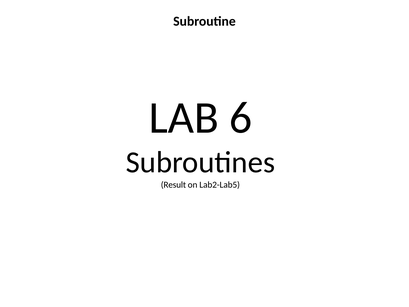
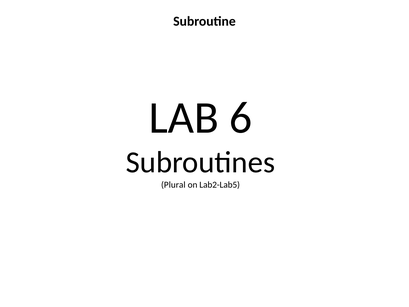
Result: Result -> Plural (173, 185)
